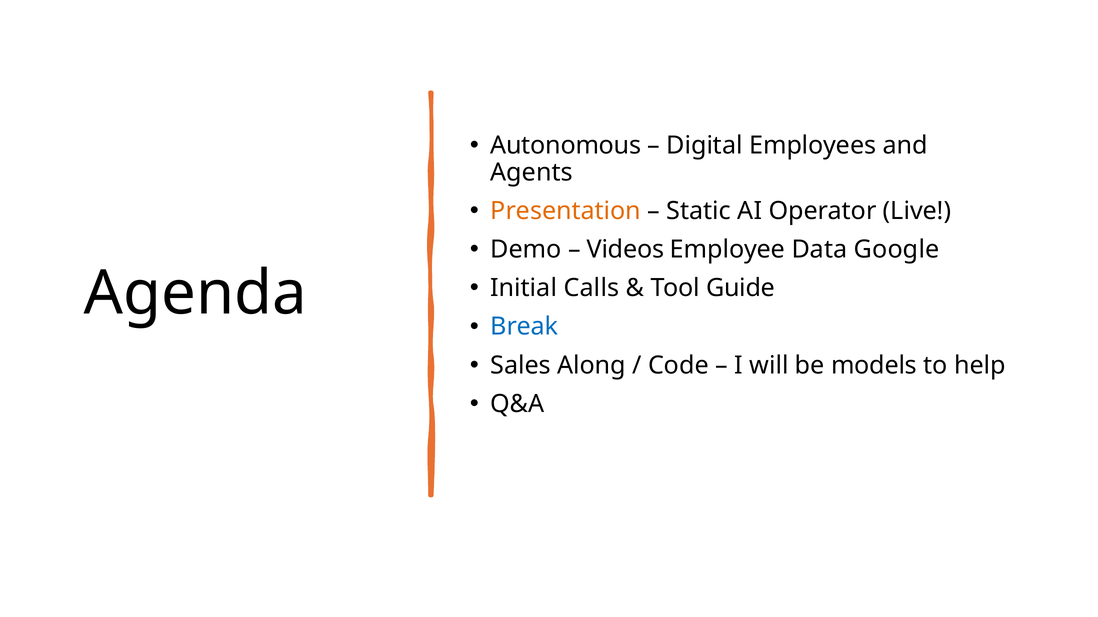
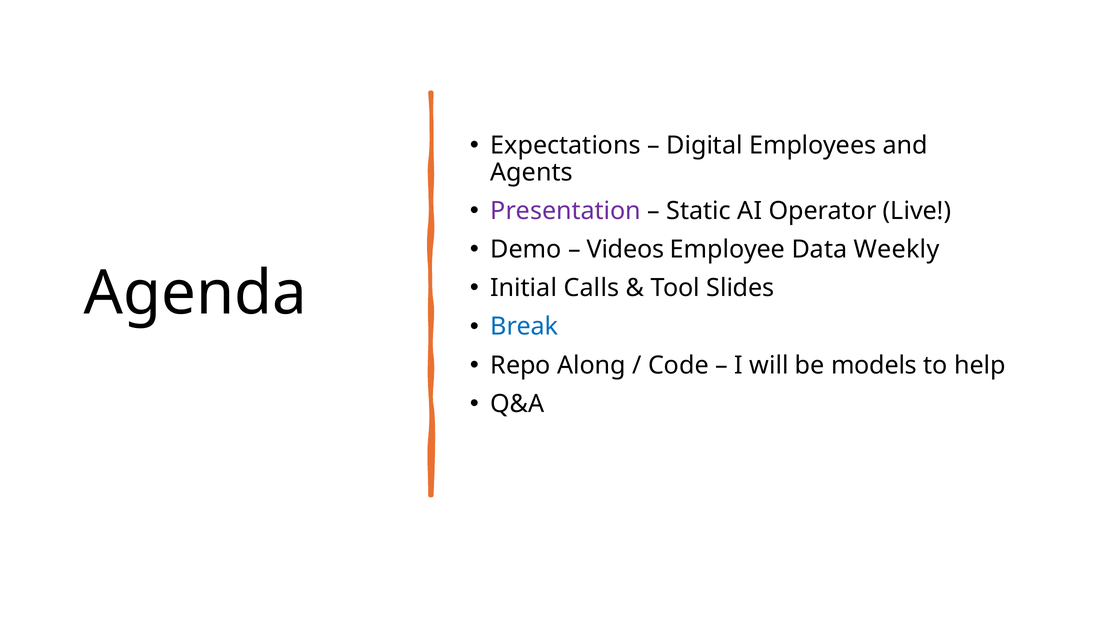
Autonomous: Autonomous -> Expectations (566, 146)
Presentation colour: orange -> purple (566, 211)
Google: Google -> Weekly (897, 250)
Guide: Guide -> Slides (740, 288)
Sales: Sales -> Repo (521, 366)
